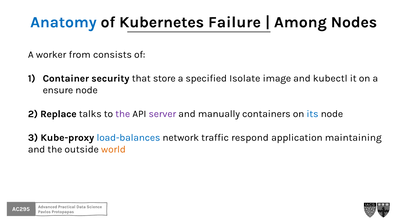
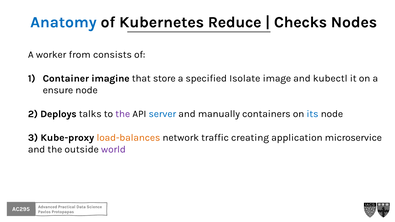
Failure: Failure -> Reduce (235, 22)
Among: Among -> Checks (300, 22)
security: security -> imagine (110, 78)
Replace: Replace -> Deploys (58, 114)
server colour: purple -> blue (162, 114)
load-balances colour: blue -> orange (128, 138)
respond: respond -> creating (250, 138)
maintaining: maintaining -> microservice (353, 138)
world colour: orange -> purple (113, 150)
